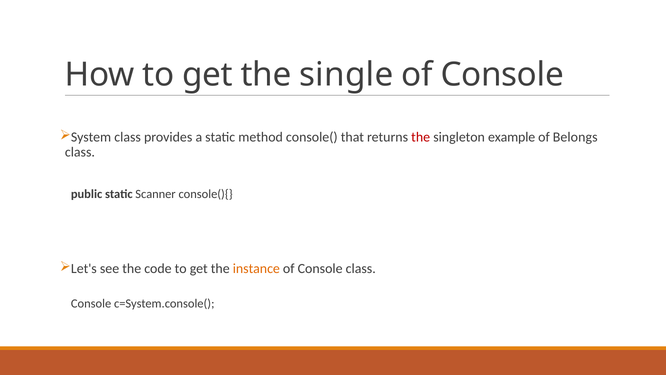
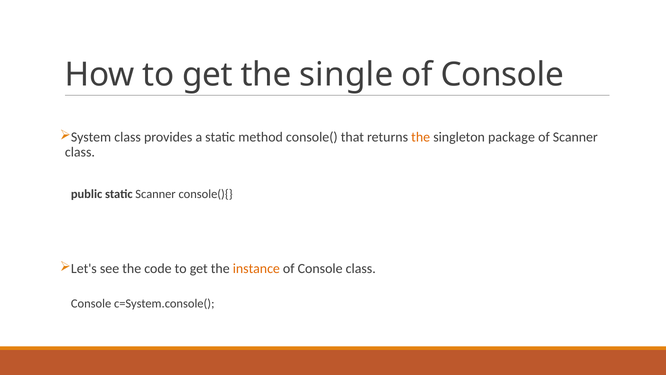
the colour: red -> orange (421, 137)
example: example -> package (511, 137)
of Belongs: Belongs -> Scanner (575, 137)
